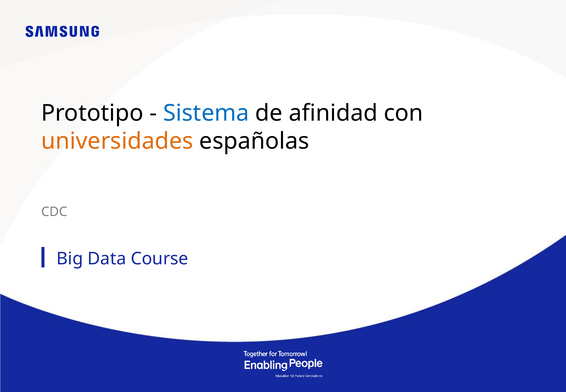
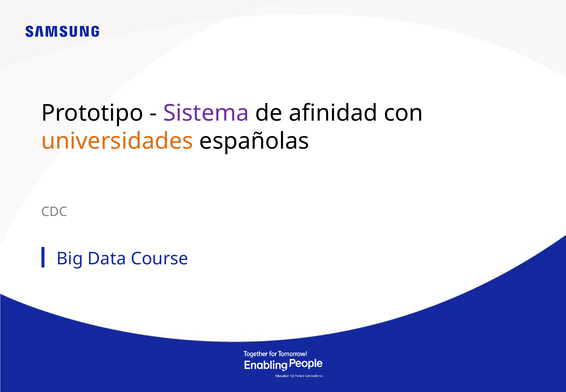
Sistema colour: blue -> purple (206, 113)
